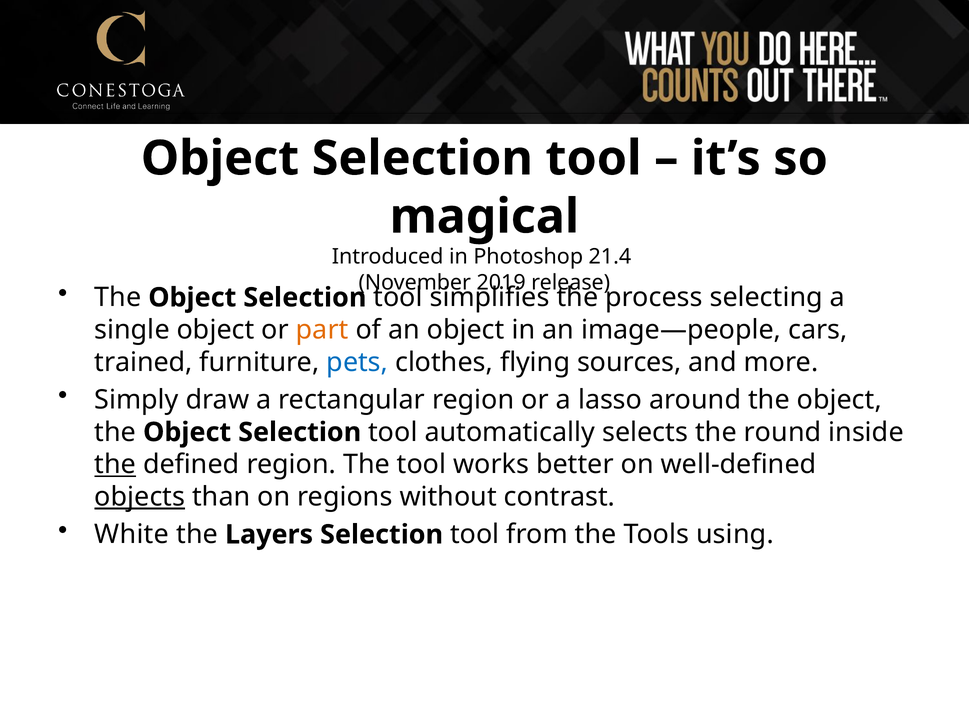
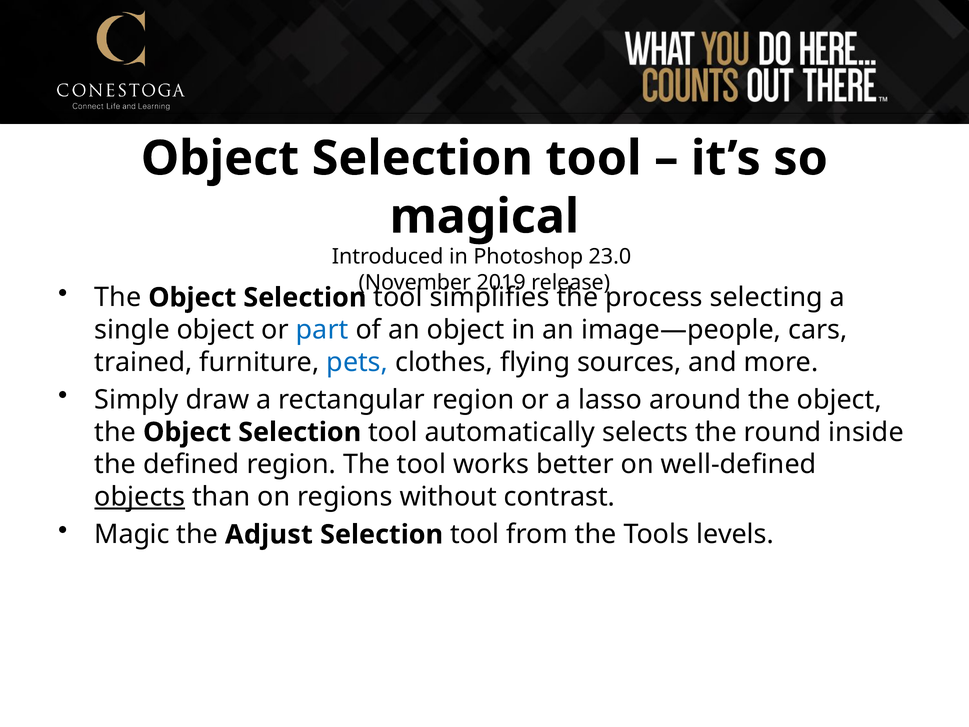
21.4: 21.4 -> 23.0 (610, 257)
part colour: orange -> blue (322, 330)
the underline: present -> none (115, 464)
White: White -> Magic (132, 534)
Layers: Layers -> Adjust (269, 534)
using: using -> levels (735, 534)
